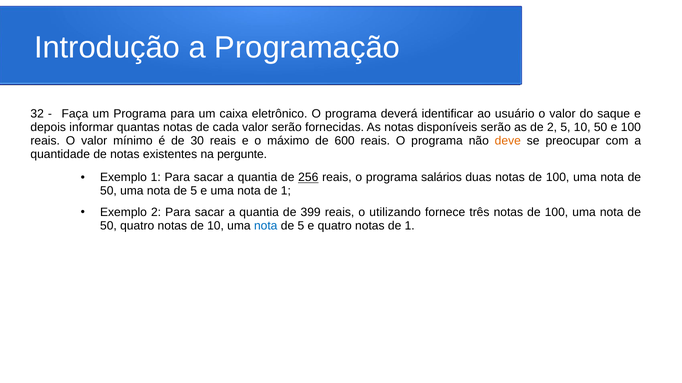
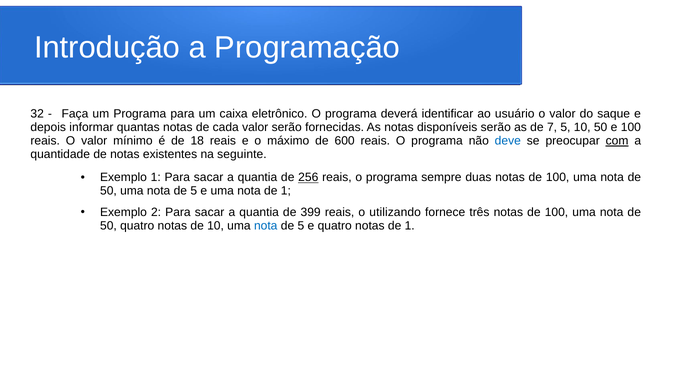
de 2: 2 -> 7 (552, 128)
30: 30 -> 18 (197, 141)
deve colour: orange -> blue (508, 141)
com underline: none -> present (617, 141)
pergunte: pergunte -> seguinte (242, 154)
salários: salários -> sempre (441, 178)
